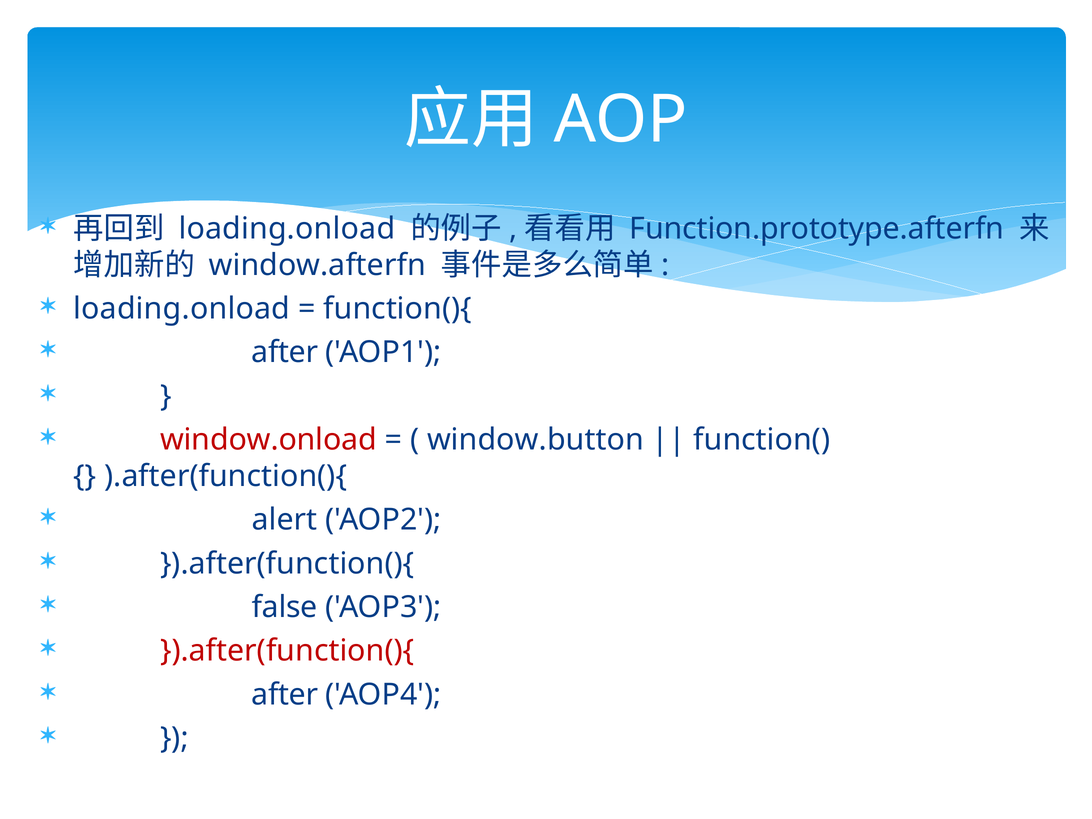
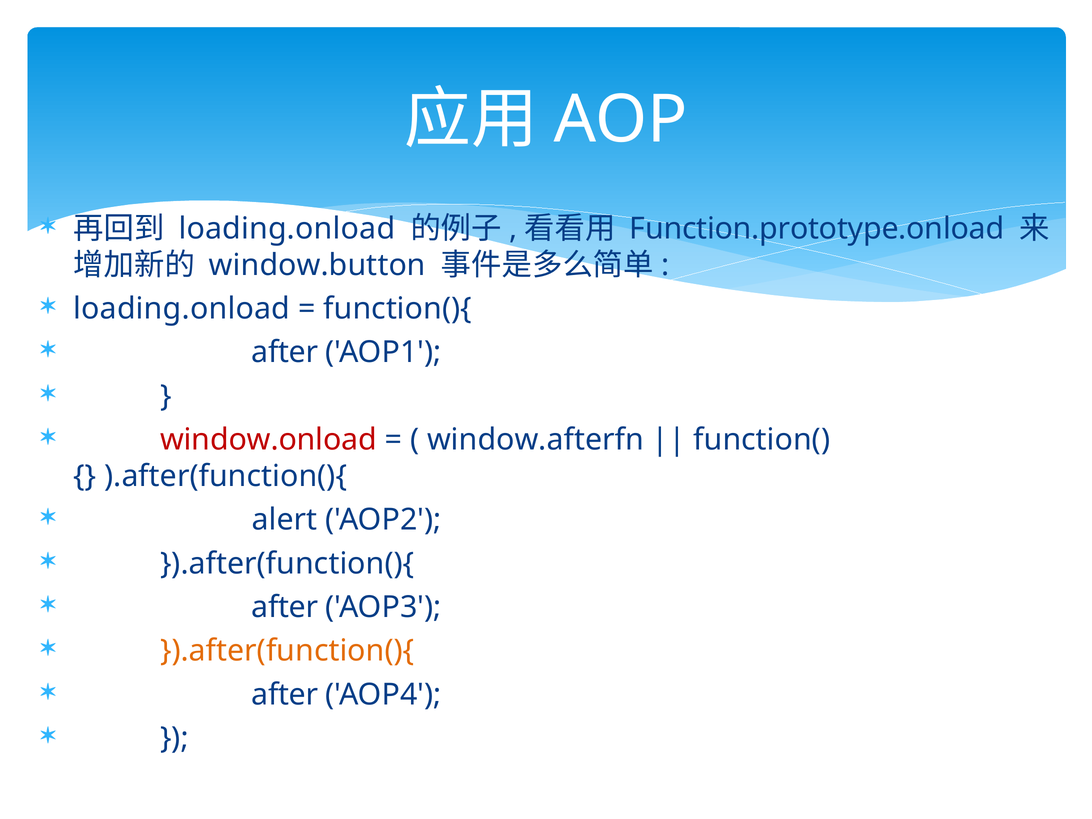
Function.prototype.afterfn: Function.prototype.afterfn -> Function.prototype.onload (817, 229)
window.afterfn: window.afterfn -> window.button (317, 265)
window.button: window.button -> window.afterfn (536, 440)
false: false -> after (285, 607)
}).after(function(){ colour: red -> orange (287, 651)
